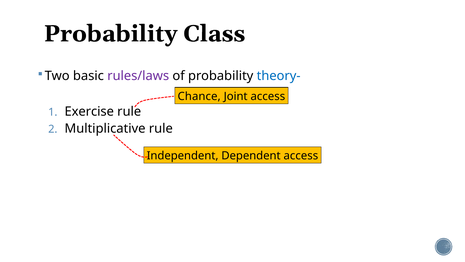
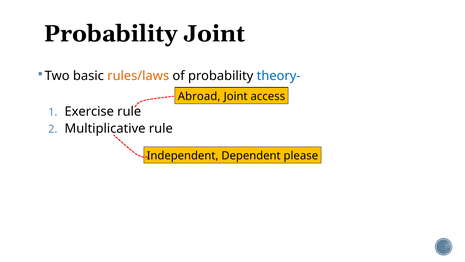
Probability Class: Class -> Joint (214, 34)
rules/laws colour: purple -> orange (138, 76)
Chance: Chance -> Abroad (199, 96)
Dependent access: access -> please (301, 156)
